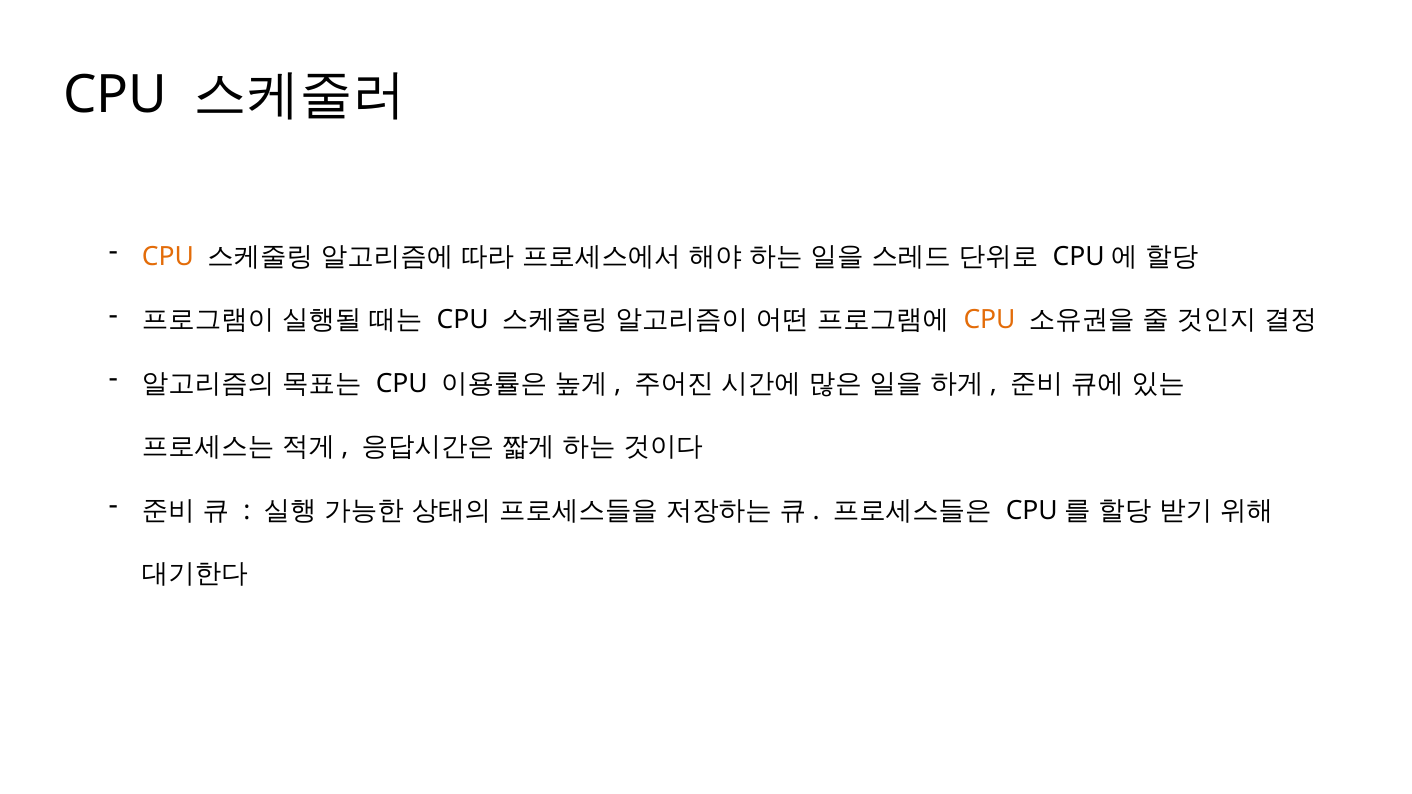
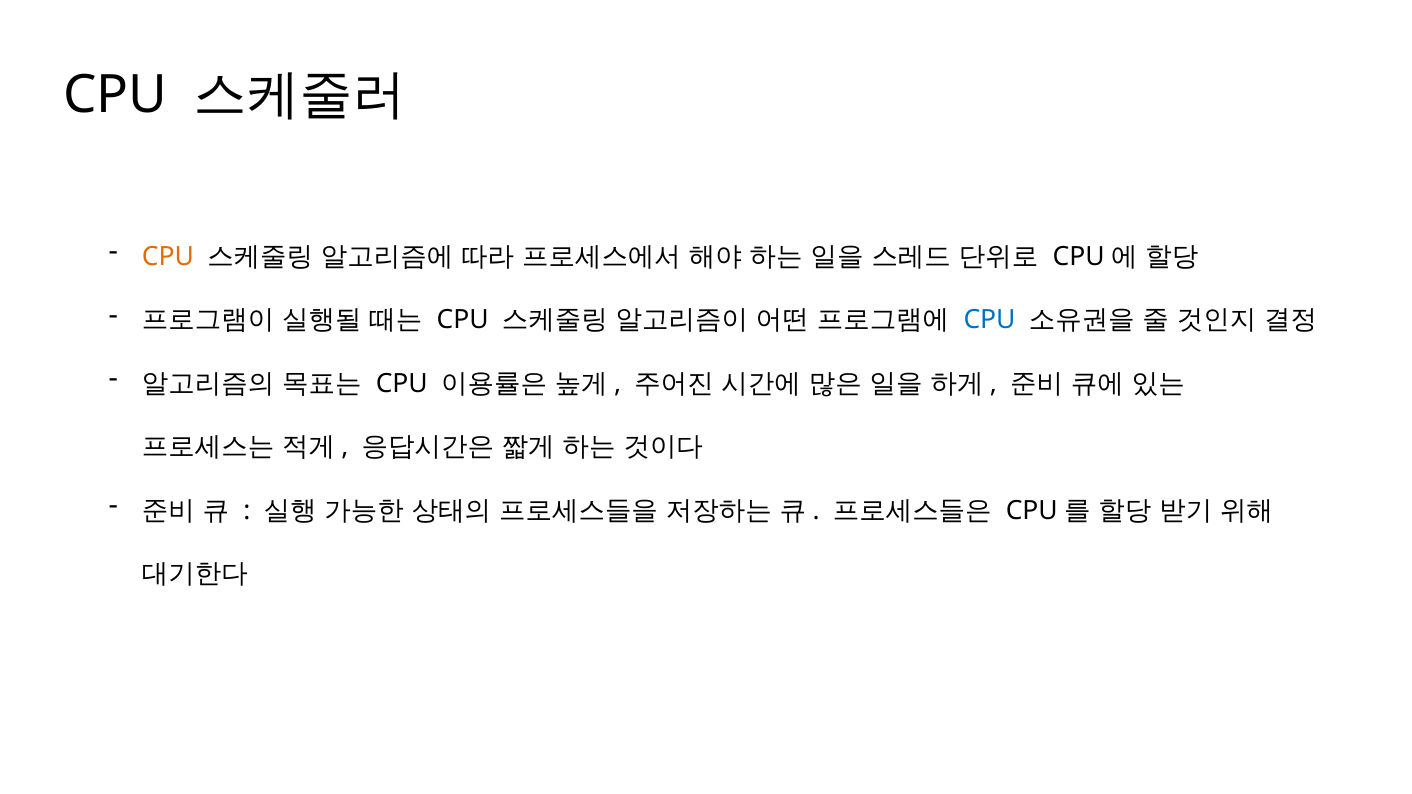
CPU colour: orange -> blue (990, 320)
